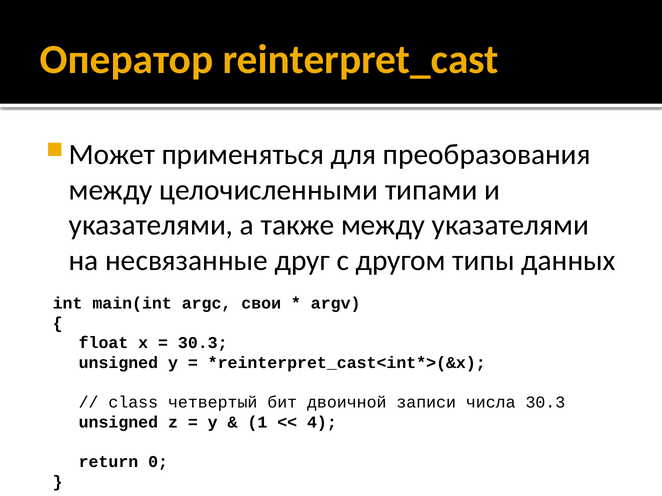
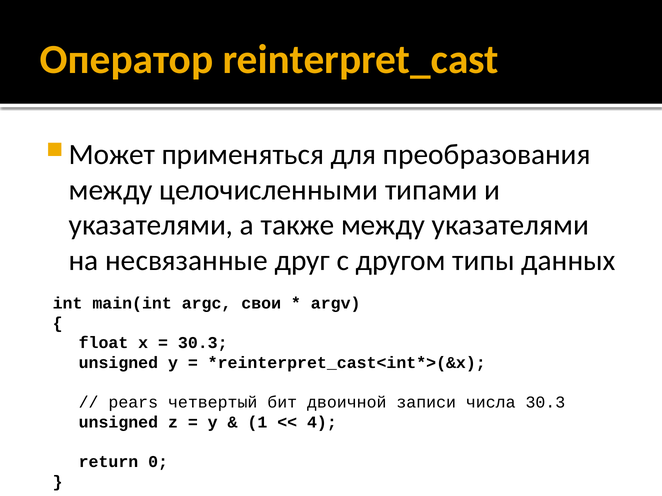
class: class -> pears (133, 403)
